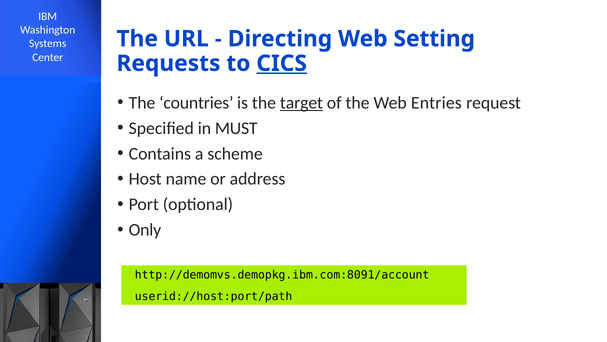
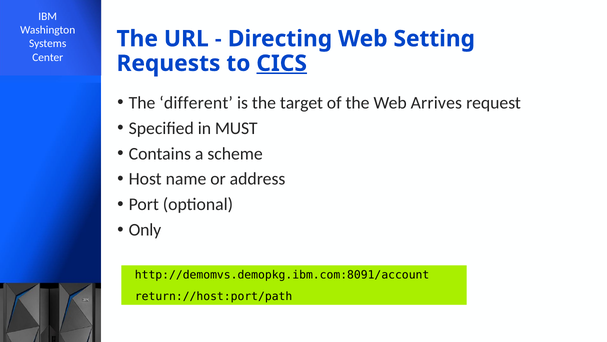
countries: countries -> different (196, 103)
target underline: present -> none (301, 103)
Entries: Entries -> Arrives (436, 103)
userid://host:port/path: userid://host:port/path -> return://host:port/path (214, 296)
